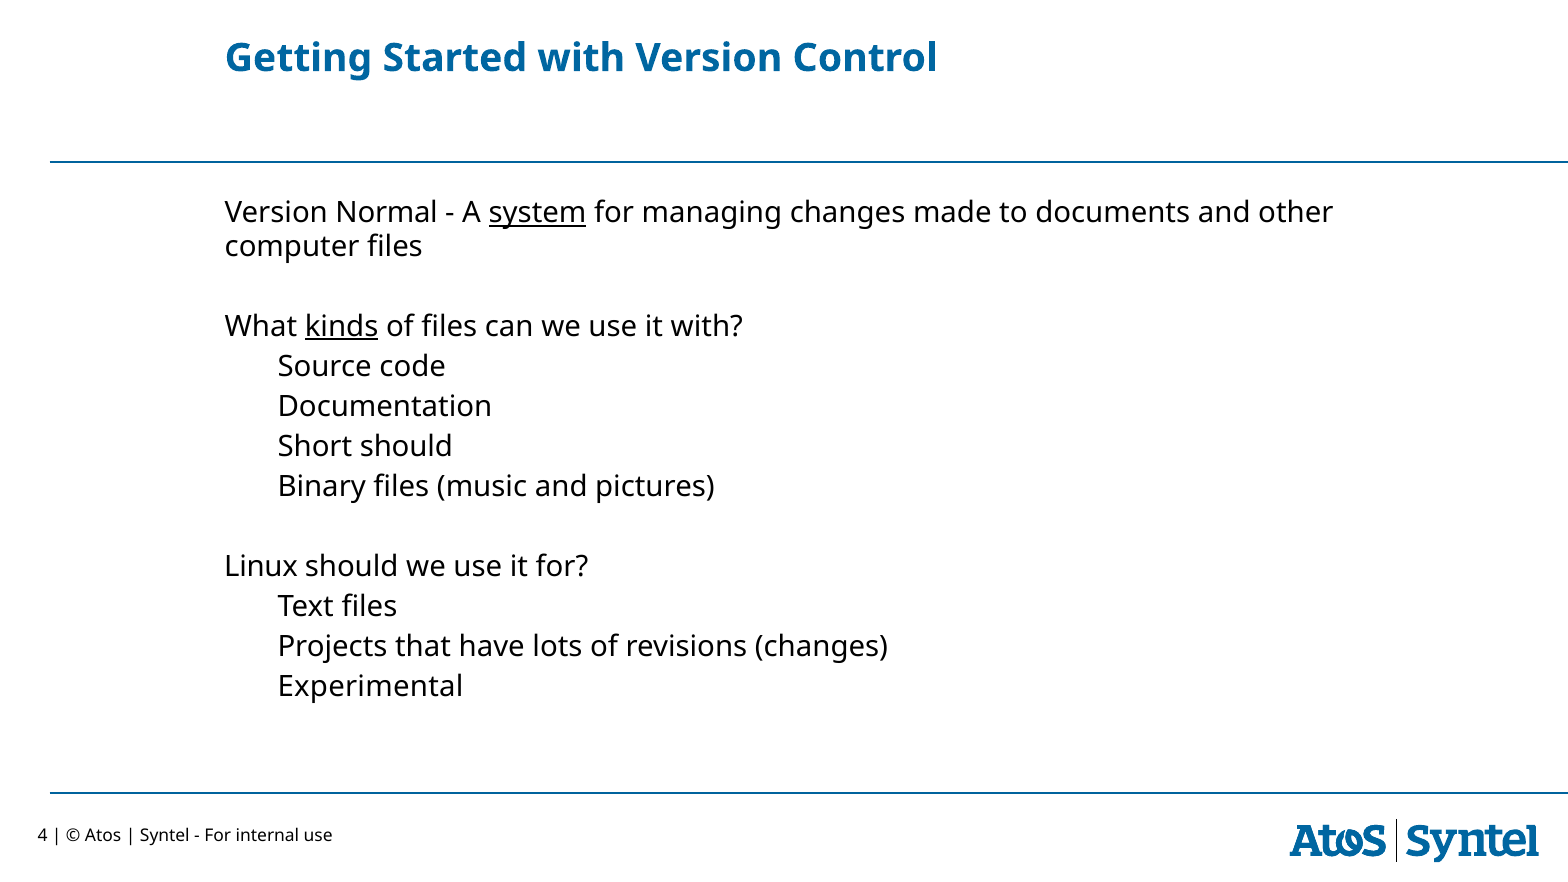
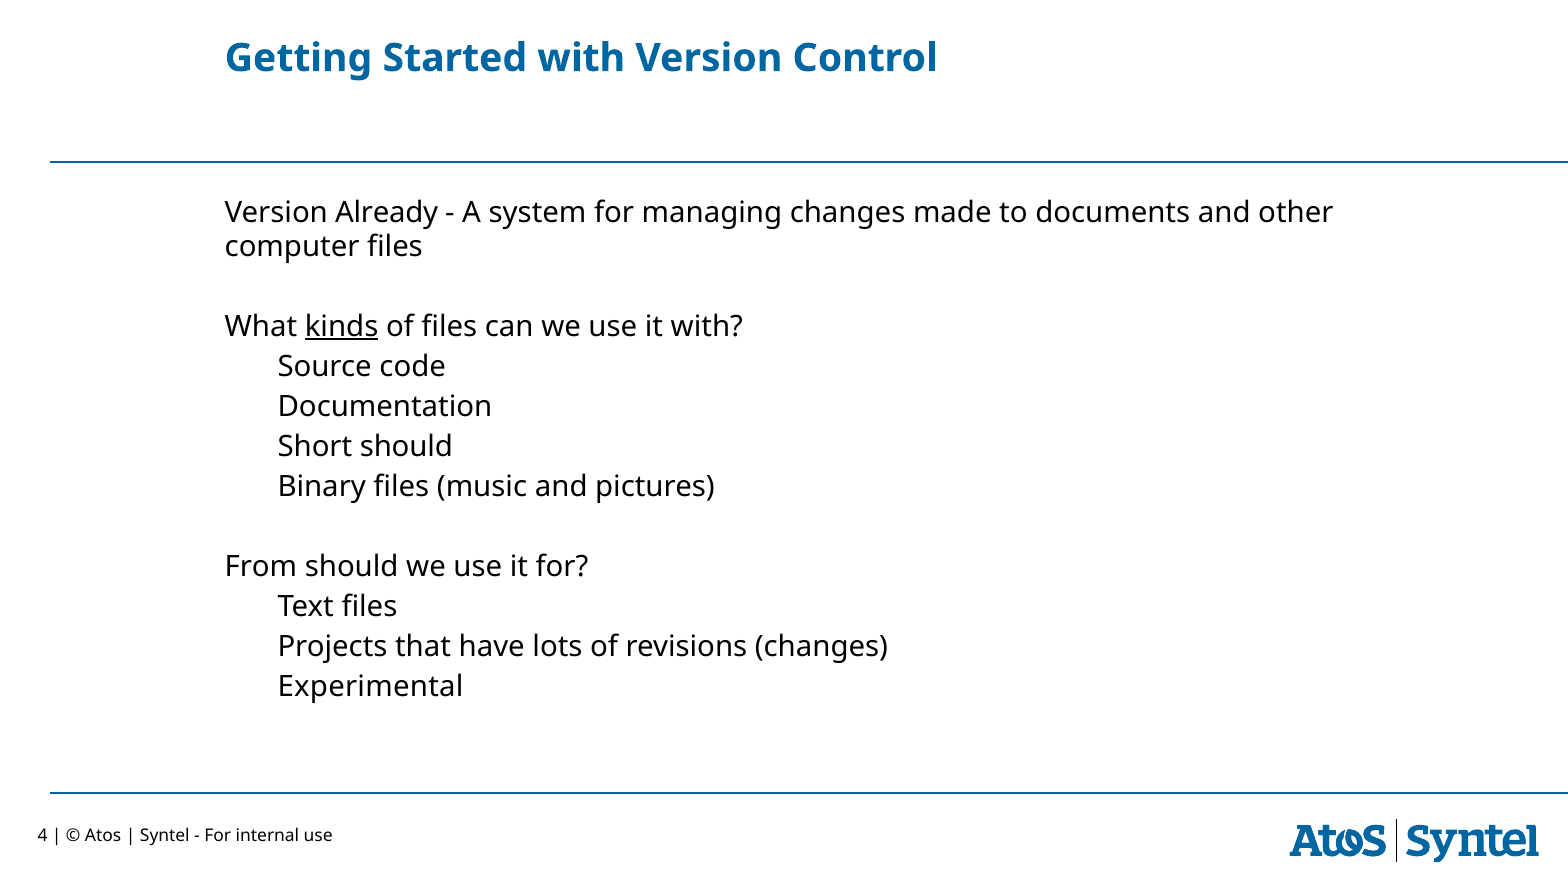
Normal: Normal -> Already (387, 213)
system underline: present -> none (538, 213)
Linux: Linux -> From (261, 567)
